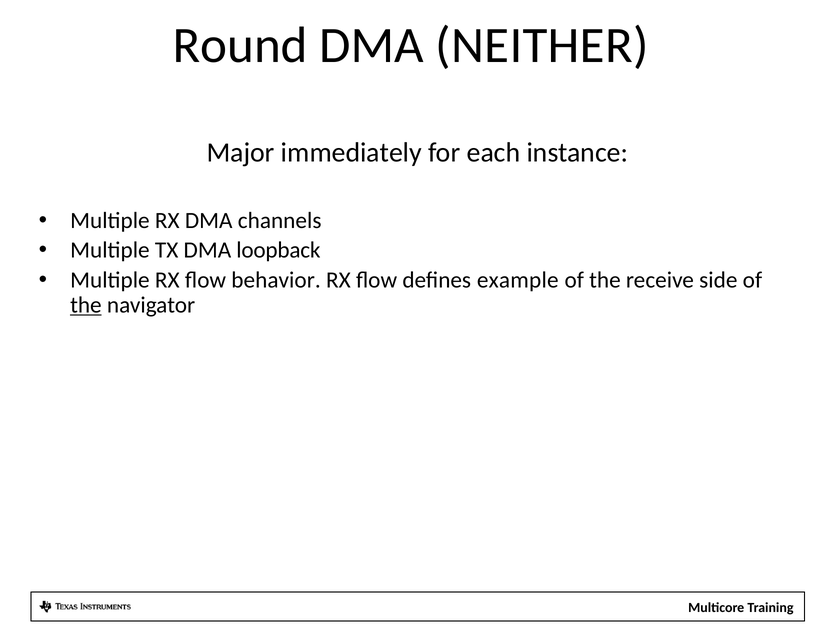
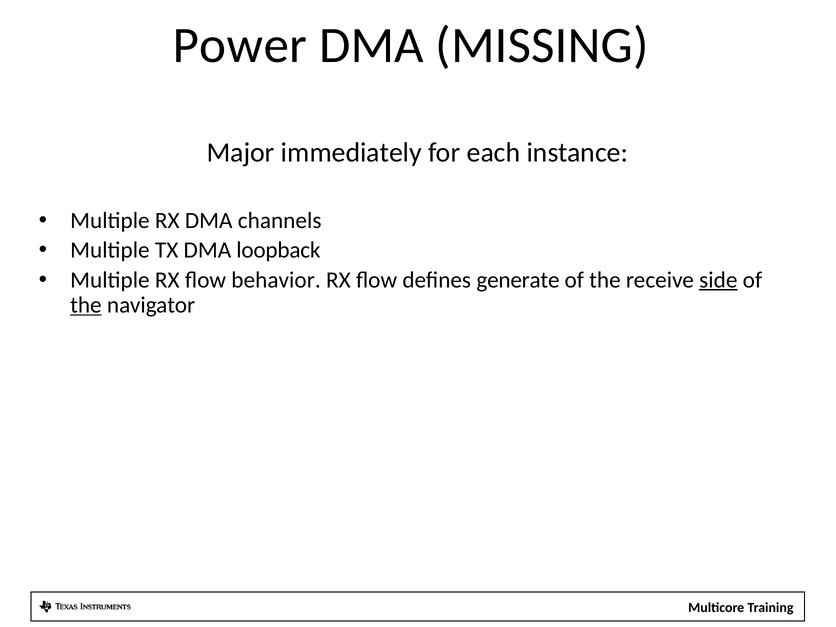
Round: Round -> Power (240, 45)
NEITHER: NEITHER -> MISSING (542, 45)
example: example -> generate (518, 280)
side underline: none -> present (718, 280)
